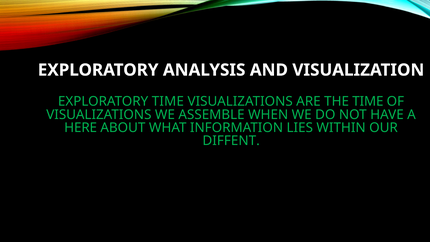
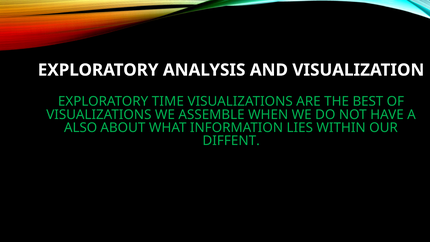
THE TIME: TIME -> BEST (368, 101)
HERE: HERE -> ALSO (81, 128)
